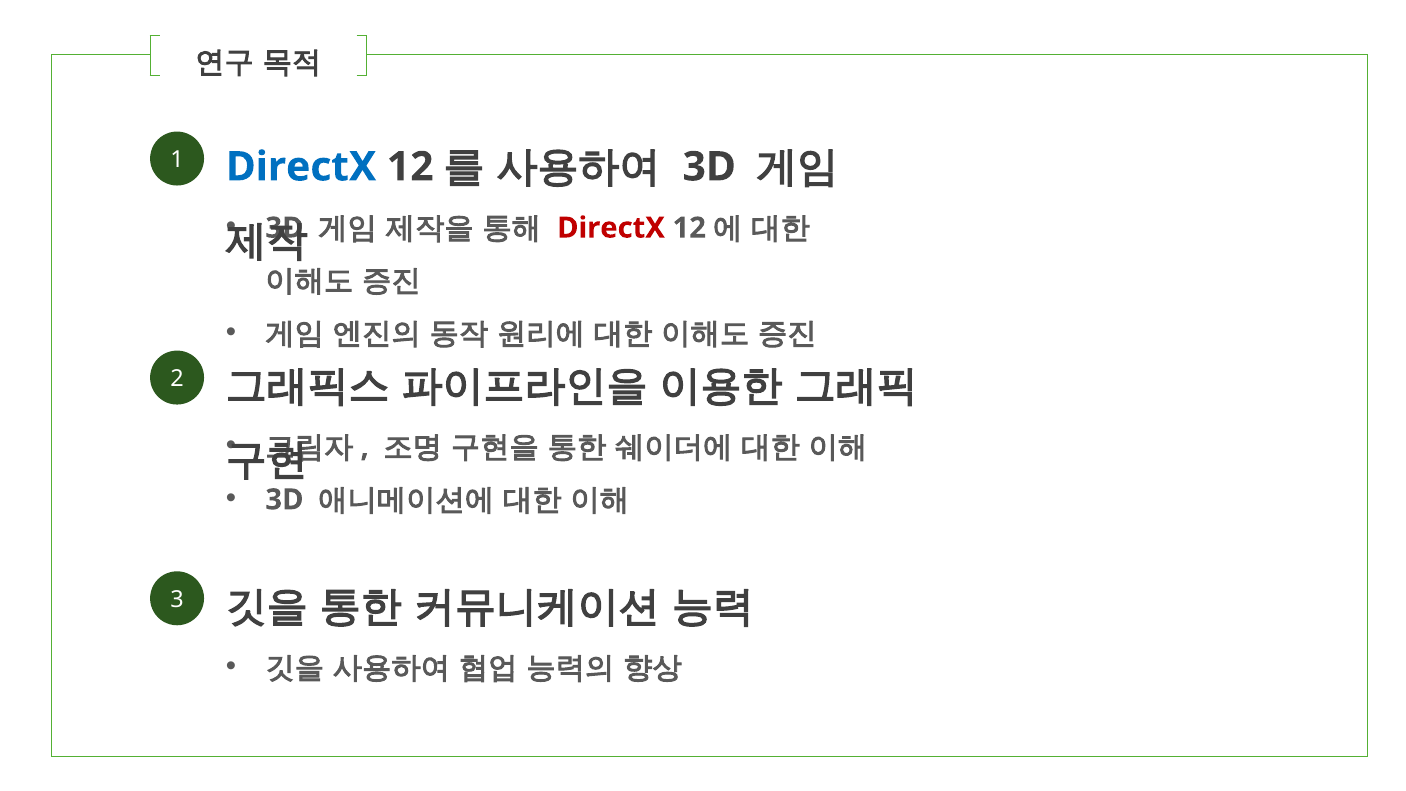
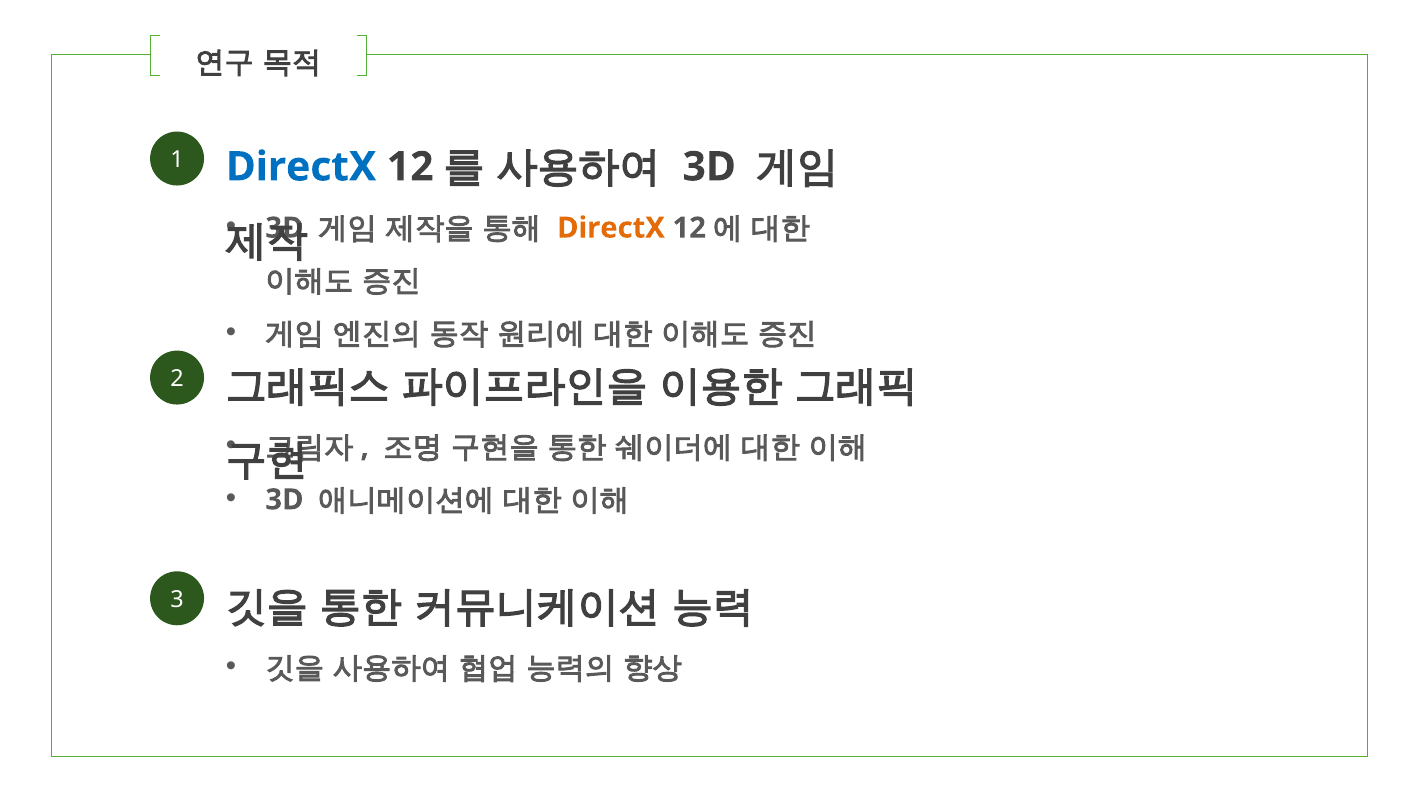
DirectX colour: red -> orange (611, 228)
